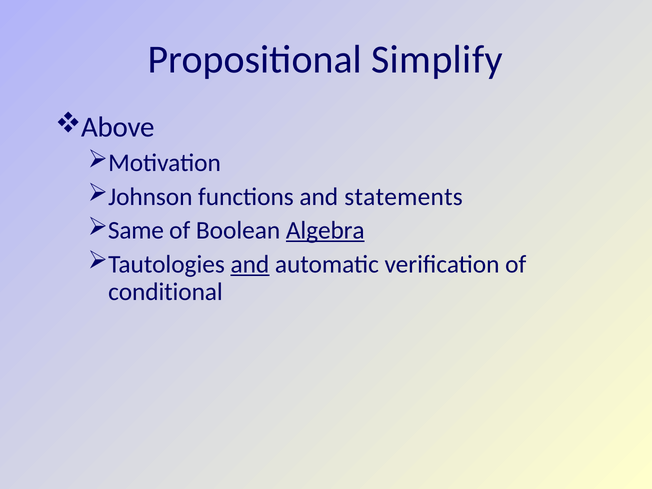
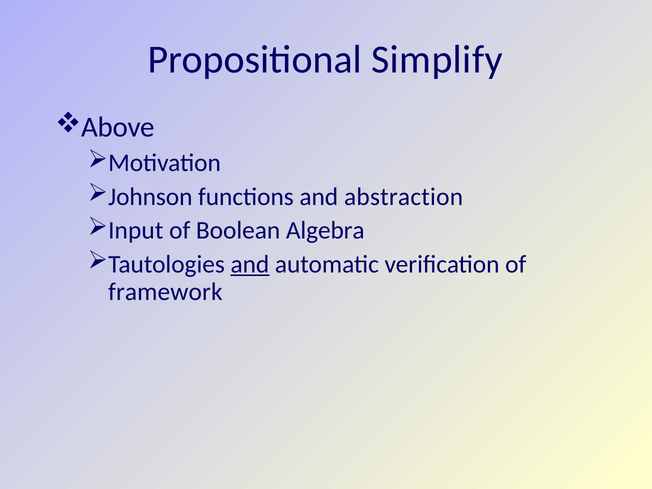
statements: statements -> abstraction (404, 197)
Same: Same -> Input (136, 231)
Algebra underline: present -> none (325, 231)
conditional: conditional -> framework (165, 292)
